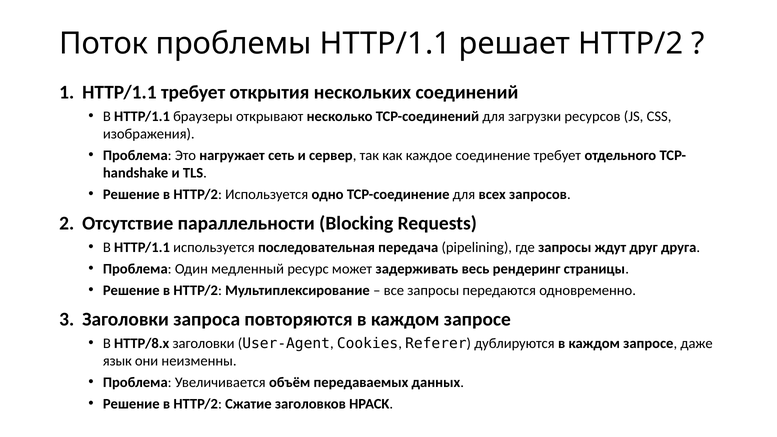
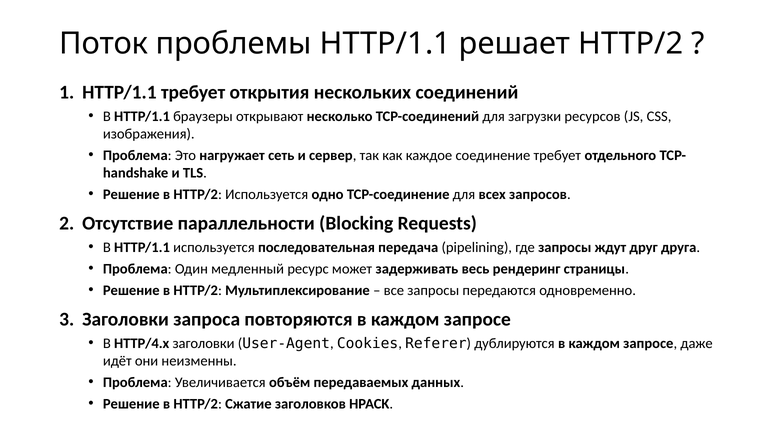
HTTP/8.x: HTTP/8.x -> HTTP/4.x (142, 343)
язык: язык -> идёт (117, 361)
